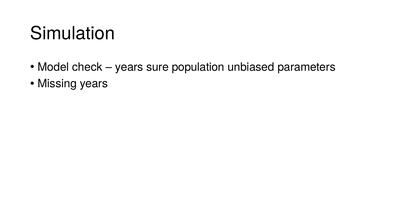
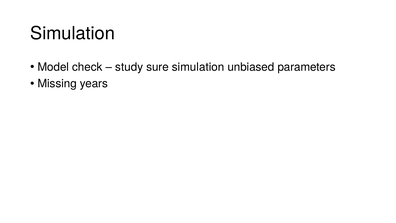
years: years -> study (129, 67)
sure population: population -> simulation (198, 67)
